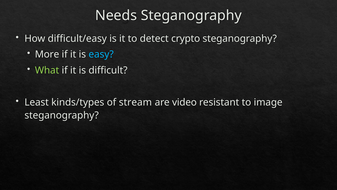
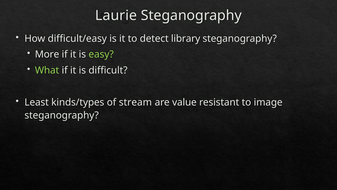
Needs: Needs -> Laurie (116, 15)
crypto: crypto -> library (186, 38)
easy colour: light blue -> light green (101, 54)
video: video -> value (184, 102)
